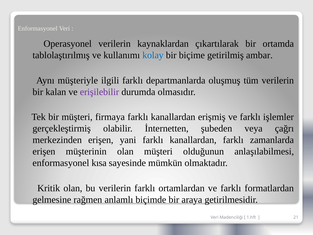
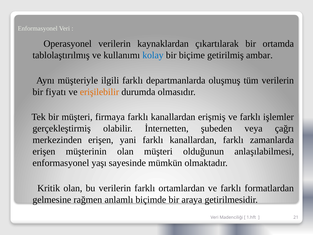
kalan: kalan -> fiyatı (56, 92)
erişilebilir colour: purple -> orange (99, 92)
kısa: kısa -> yaşı (99, 163)
